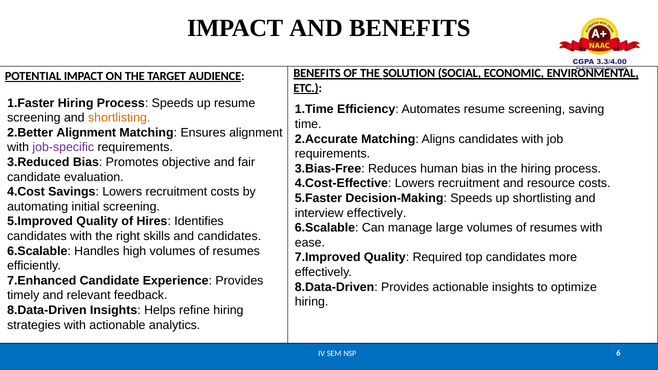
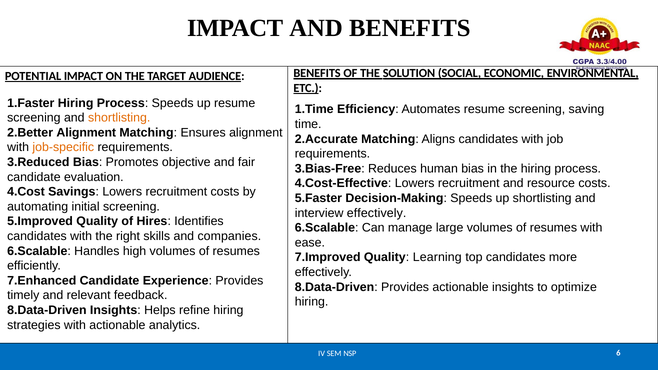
job-specific colour: purple -> orange (63, 147)
and candidates: candidates -> companies (229, 236)
Required: Required -> Learning (437, 258)
